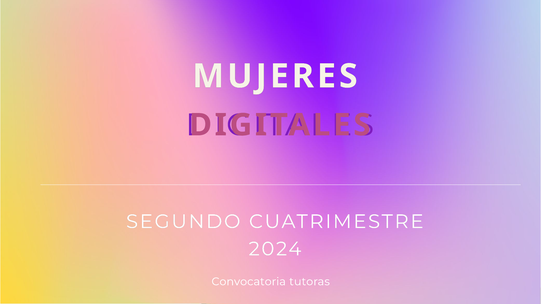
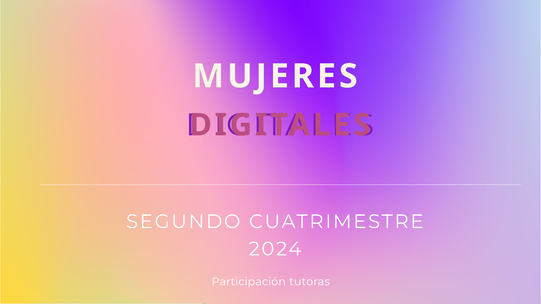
Convocatoria: Convocatoria -> Participación (249, 282)
